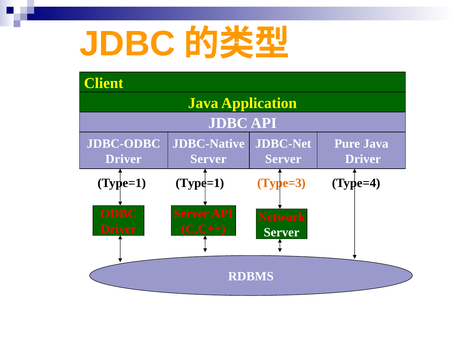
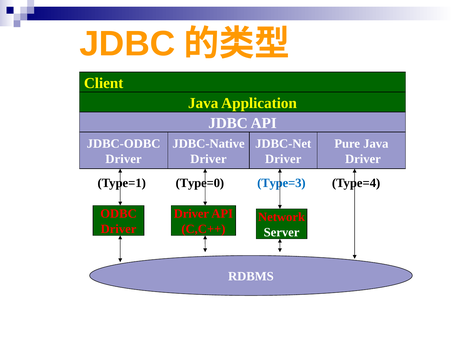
Server: Server -> Driver (208, 159)
Server: Server -> Driver (283, 159)
Type=1: Type=1 -> Type=0 (200, 183)
Type=3 colour: orange -> blue (281, 183)
Server: Server -> Driver (191, 213)
